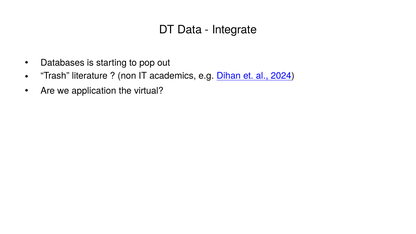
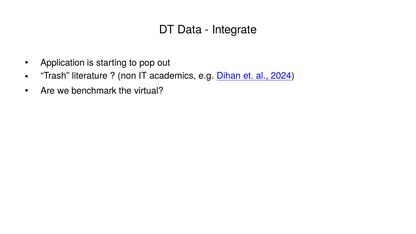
Databases: Databases -> Application (63, 63)
application: application -> benchmark (94, 91)
